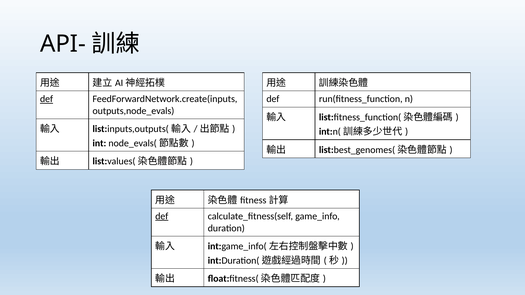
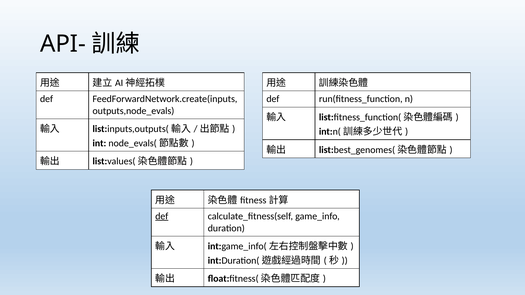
def underline: present -> none (47, 99)
